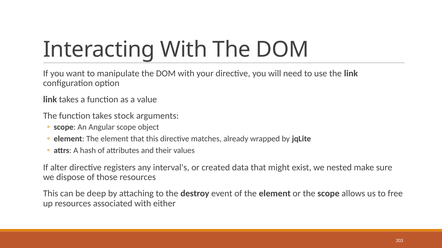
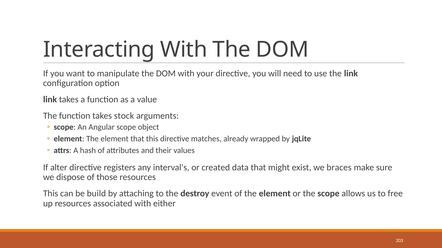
nested: nested -> braces (339, 168)
deep: deep -> build (96, 194)
